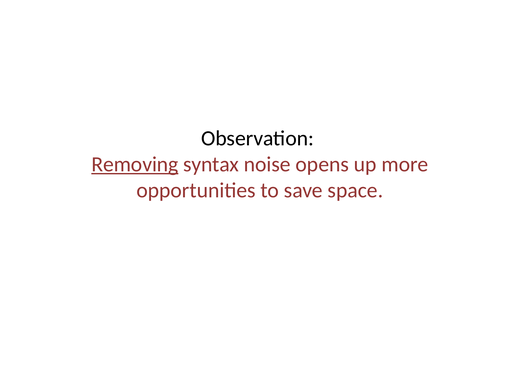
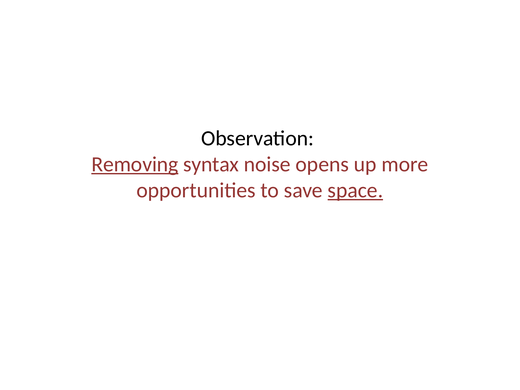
space underline: none -> present (355, 190)
